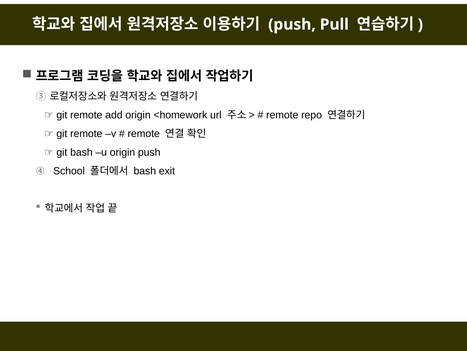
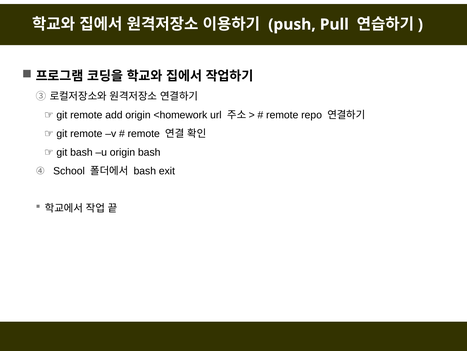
origin push: push -> bash (149, 152)
